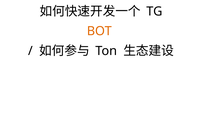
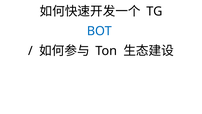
BOT colour: orange -> blue (99, 31)
